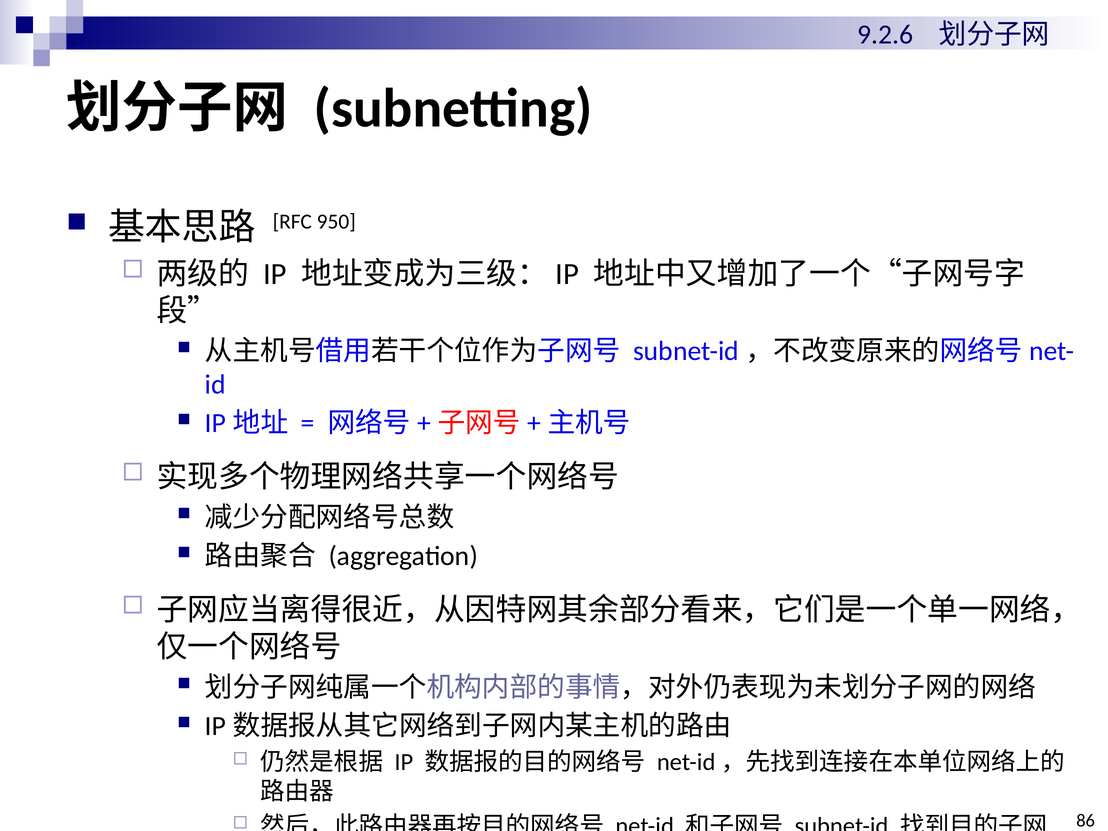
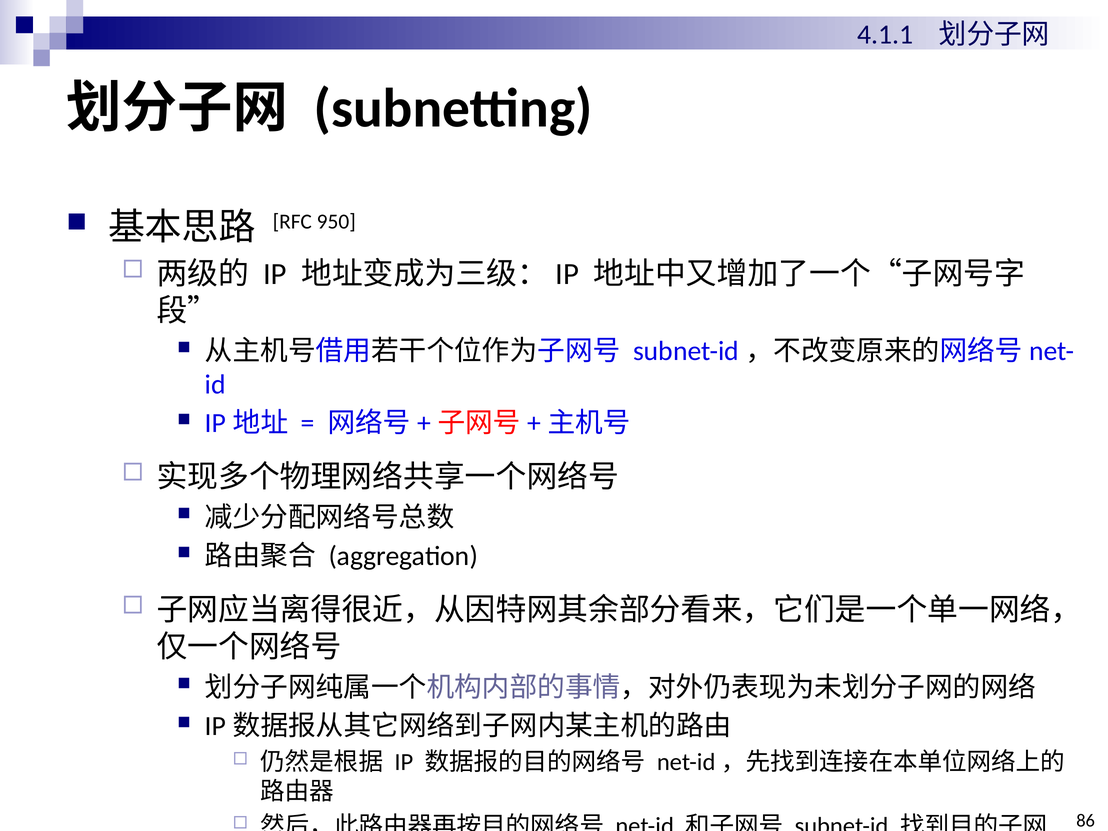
9.2.6: 9.2.6 -> 4.1.1 (885, 35)
